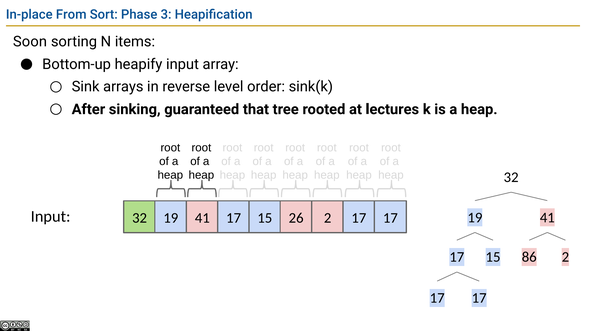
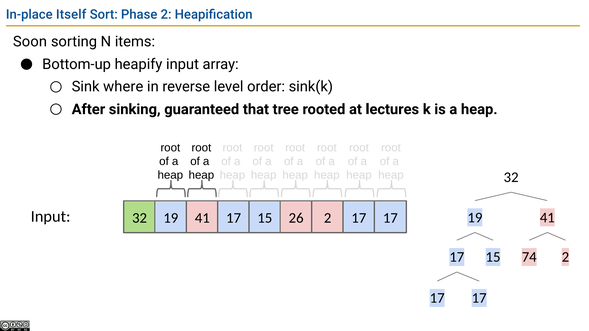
From: From -> Itself (71, 15)
Phase 3: 3 -> 2 (166, 15)
arrays: arrays -> where (123, 87)
86: 86 -> 74 (529, 257)
